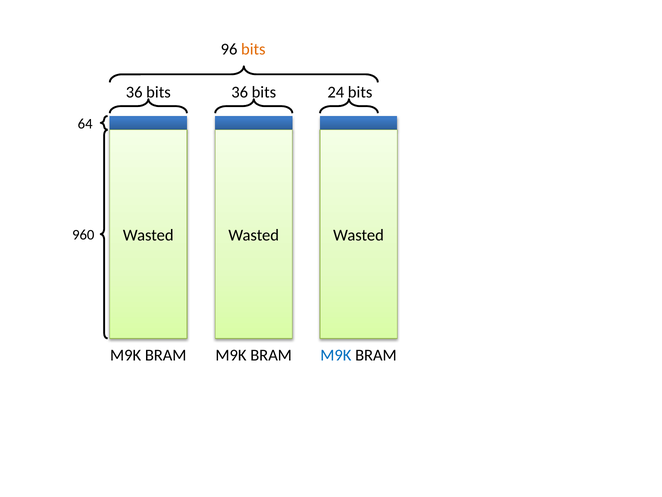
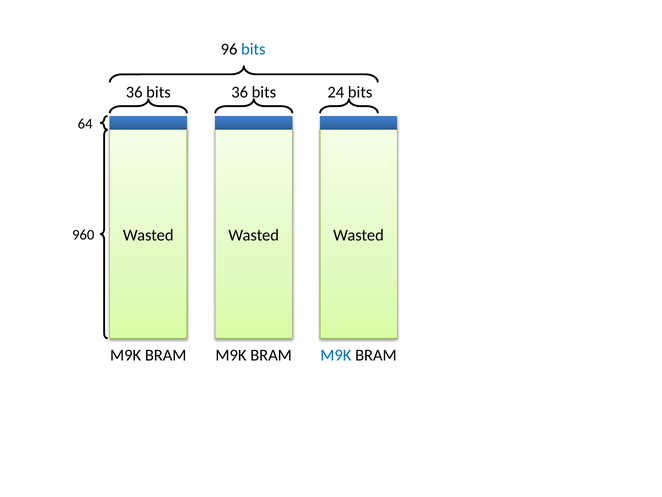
bits colour: orange -> blue (253, 49)
